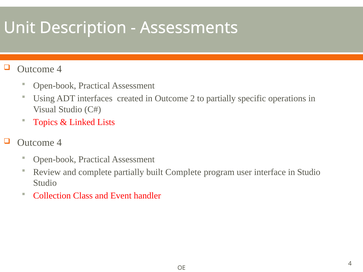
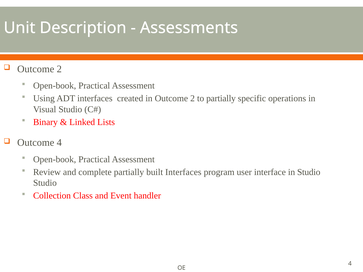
4: 4 -> 2 (59, 69)
Topics: Topics -> Binary (45, 122)
built Complete: Complete -> Interfaces (183, 172)
